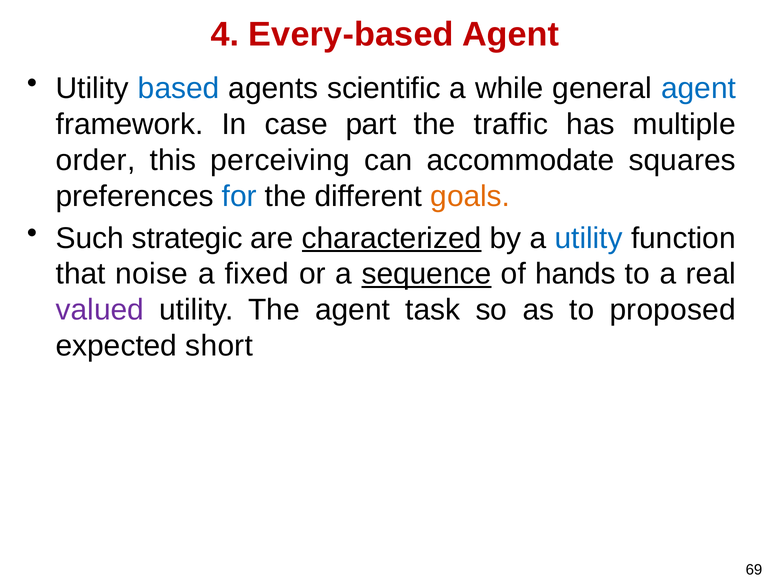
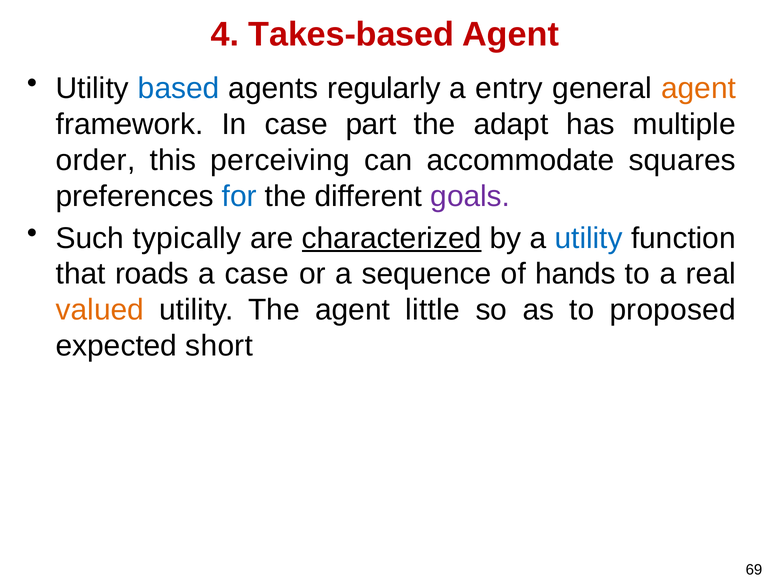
Every-based: Every-based -> Takes-based (351, 34)
scientific: scientific -> regularly (384, 88)
while: while -> entry (509, 88)
agent colour: blue -> orange (699, 88)
traffic: traffic -> adapt (511, 124)
goals colour: orange -> purple (470, 196)
strategic: strategic -> typically (187, 238)
noise: noise -> roads (152, 274)
a fixed: fixed -> case (257, 274)
sequence underline: present -> none (426, 274)
valued colour: purple -> orange (100, 310)
task: task -> little (433, 310)
